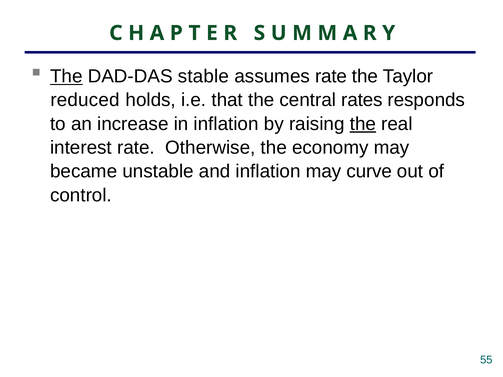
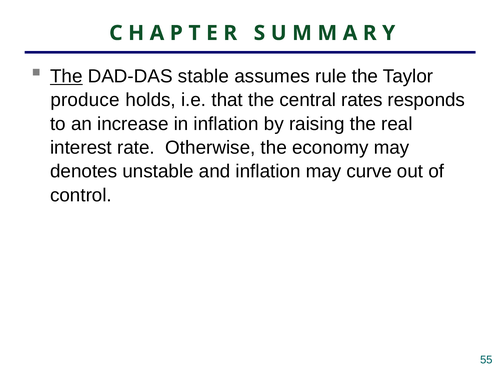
assumes rate: rate -> rule (331, 76)
reduced: reduced -> produce (85, 100)
the underline: present -> none (363, 124)
became: became -> denotes (84, 172)
